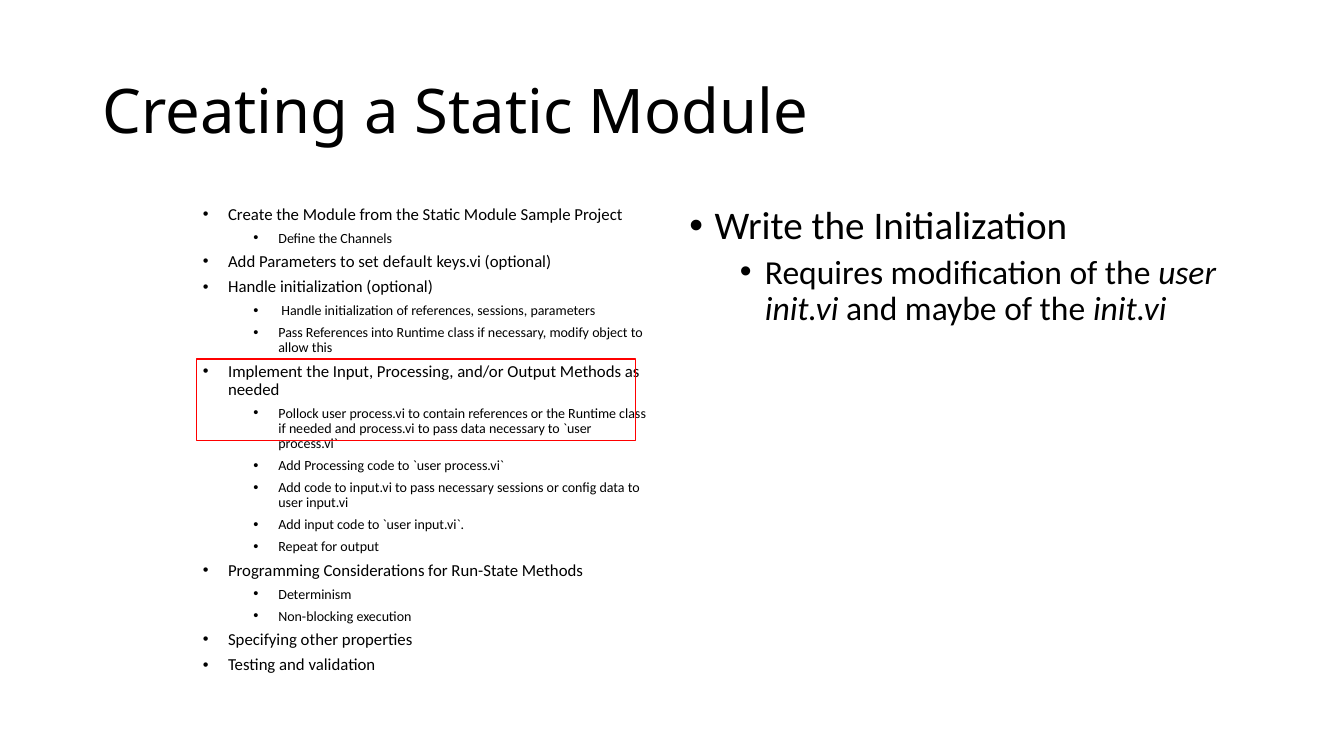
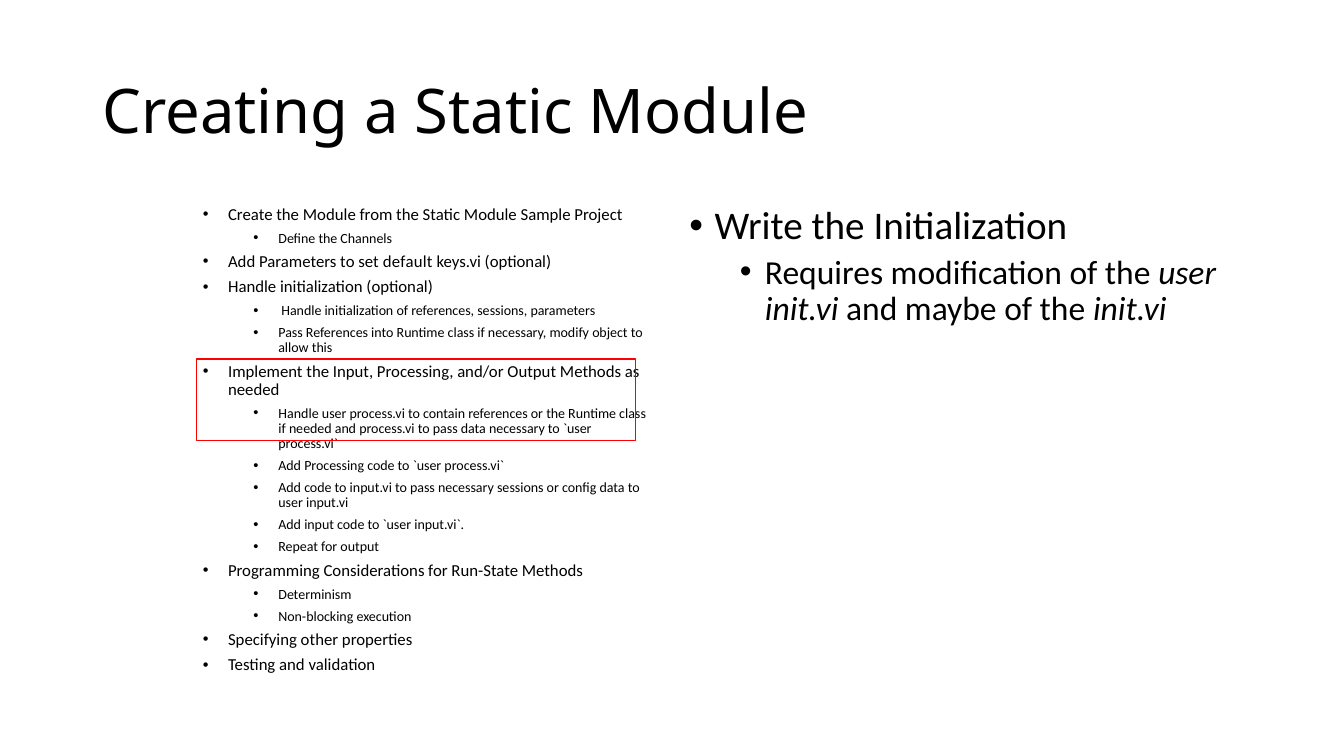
Pollock: Pollock -> Handle (299, 413)
